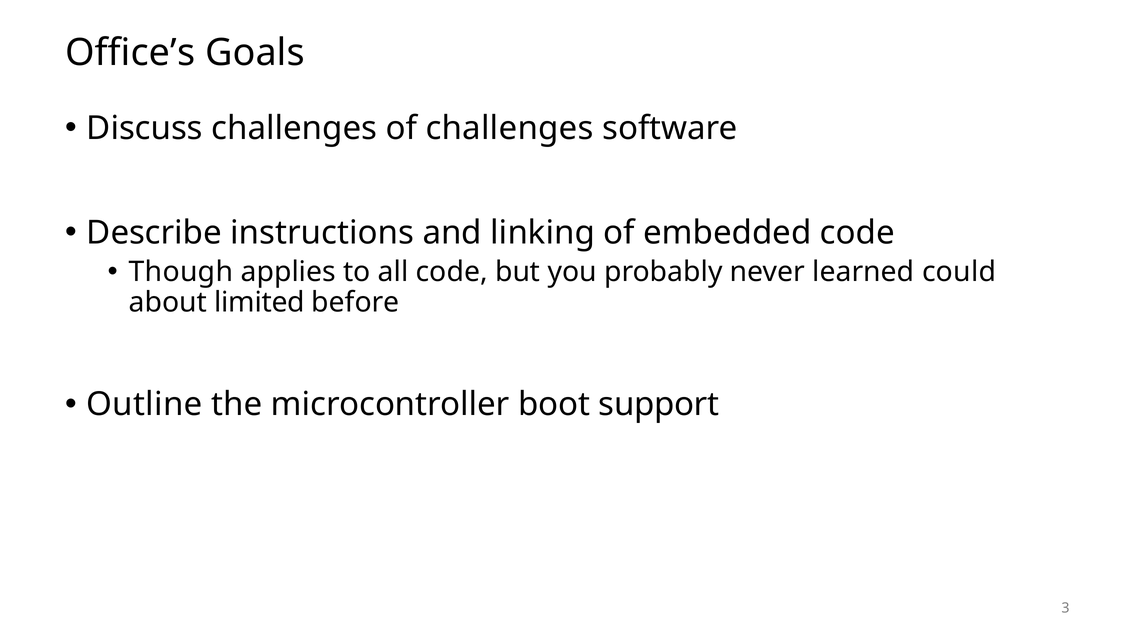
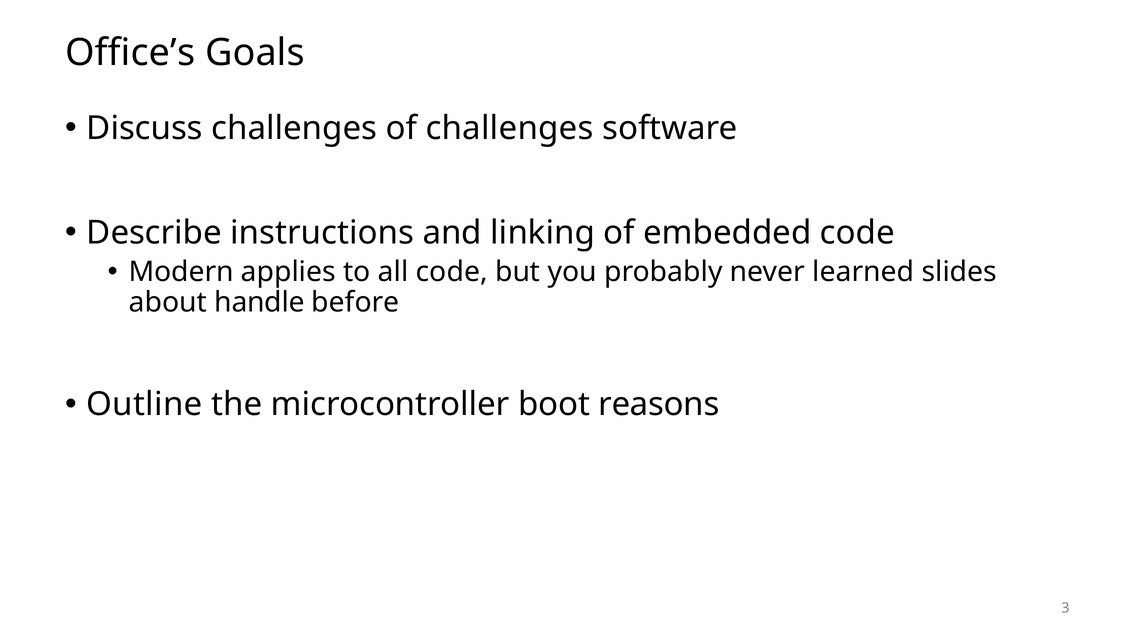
Though: Though -> Modern (181, 272)
could: could -> slides (959, 272)
limited: limited -> handle (259, 303)
support: support -> reasons (659, 405)
